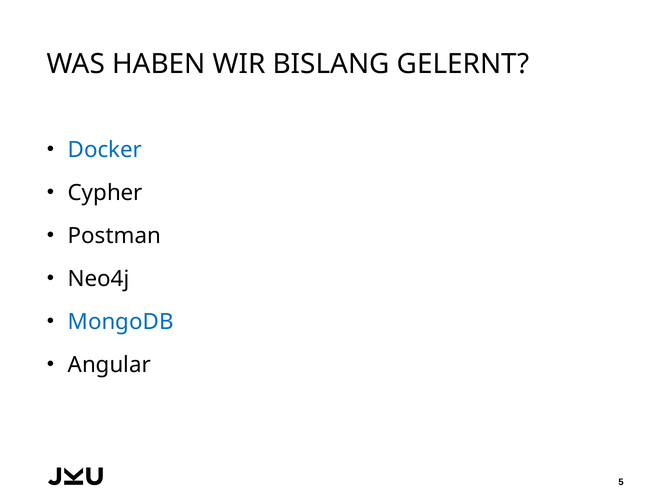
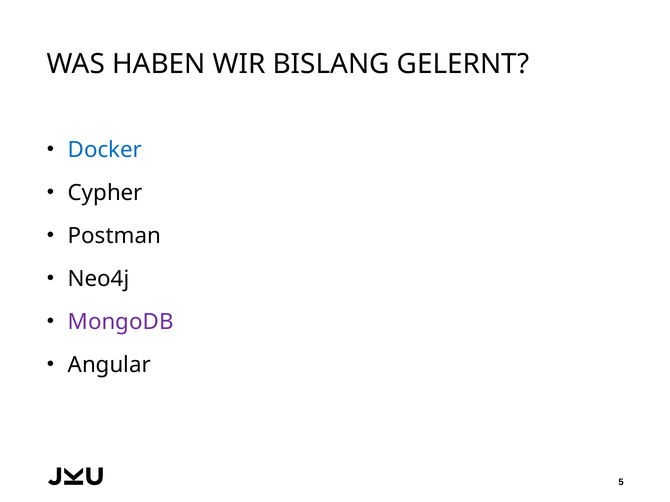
MongoDB colour: blue -> purple (121, 322)
